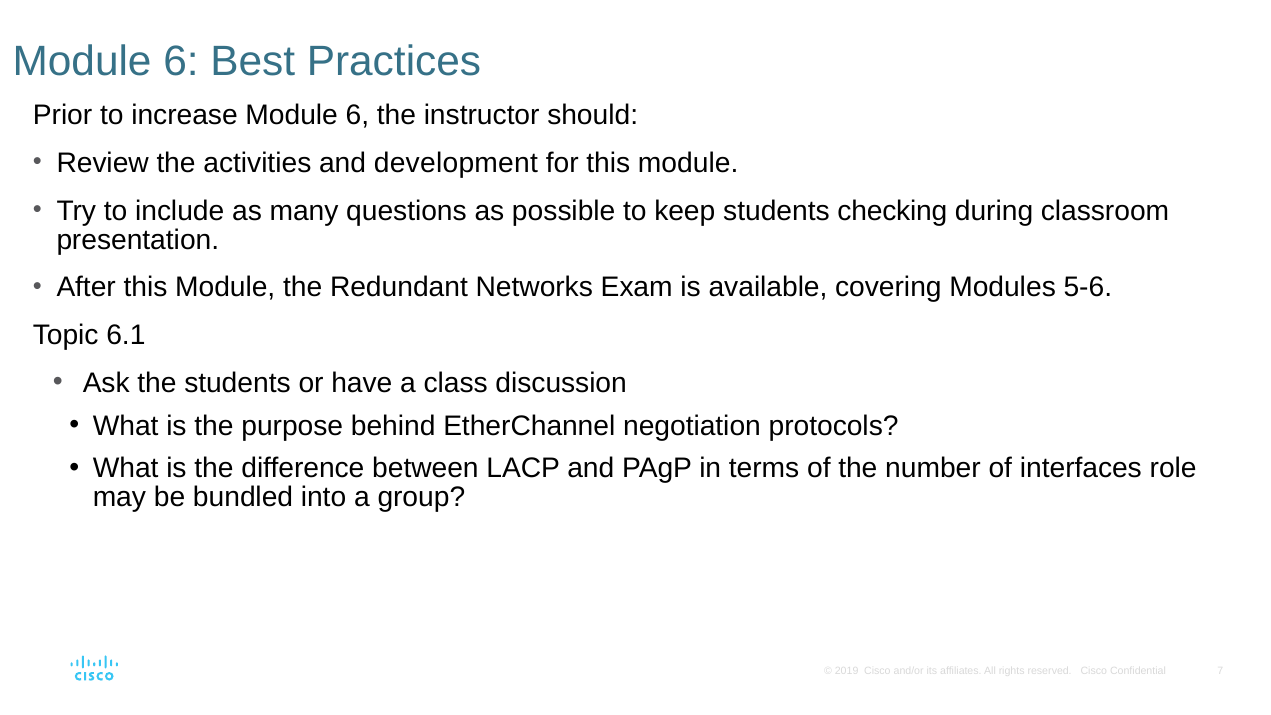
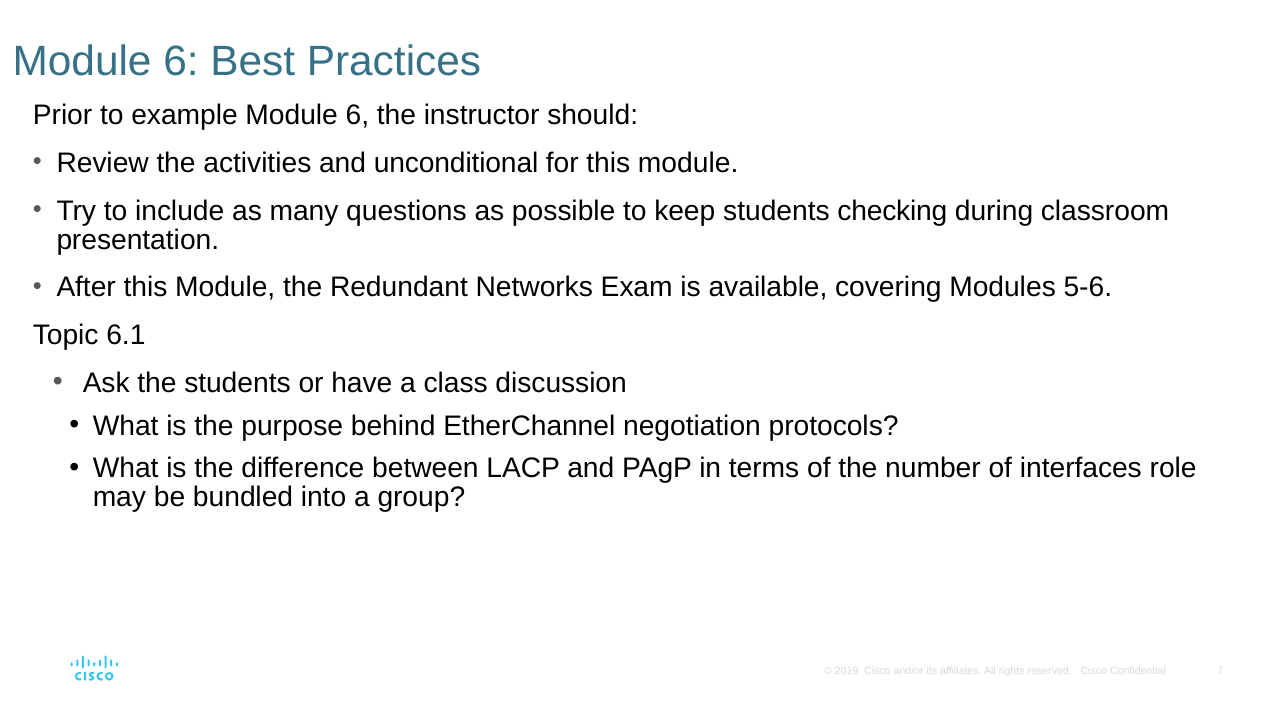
increase: increase -> example (185, 115)
development: development -> unconditional (456, 163)
